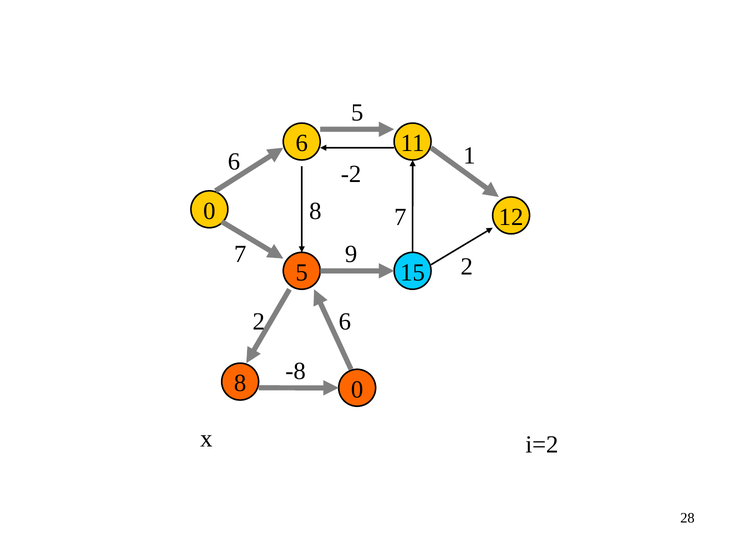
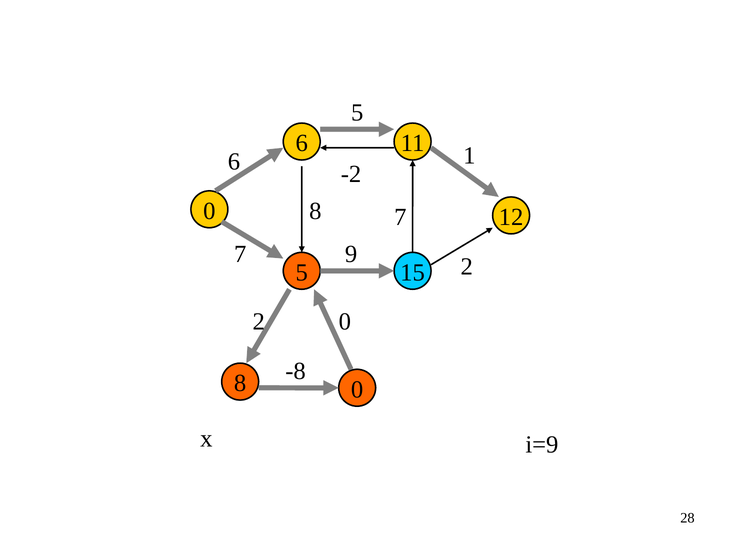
2 6: 6 -> 0 (345, 322)
i=2: i=2 -> i=9 (542, 445)
